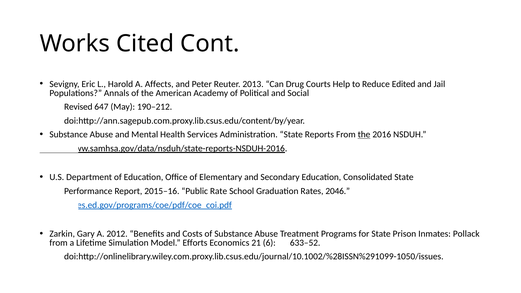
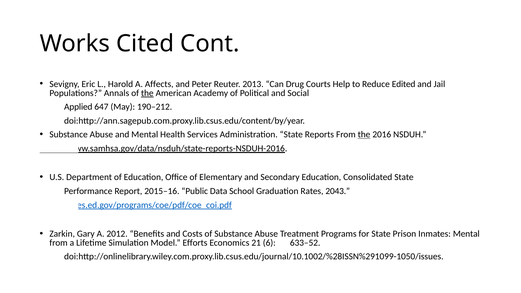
the underline: none -> present (147, 93)
Revised: Revised -> Applied (78, 107)
Rate: Rate -> Data (219, 191)
2046: 2046 -> 2043 (338, 191)
Inmates Pollack: Pollack -> Mental (466, 234)
